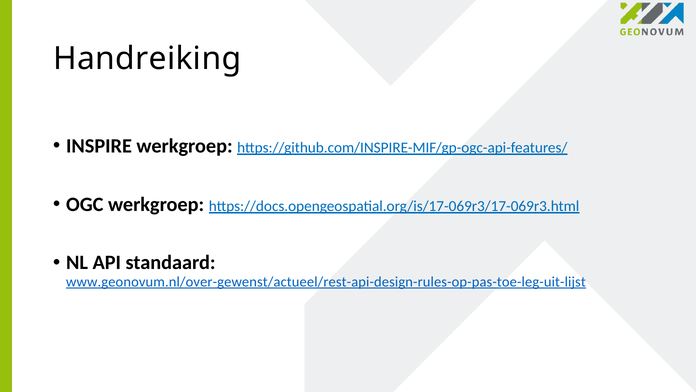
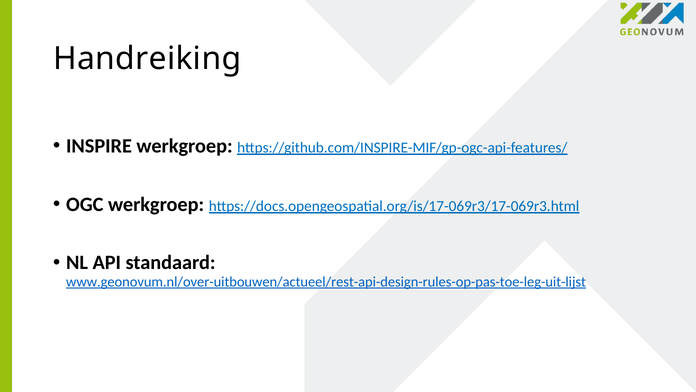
www.geonovum.nl/over-gewenst/actueel/rest-api-design-rules-op-pas-toe-leg-uit-lijst: www.geonovum.nl/over-gewenst/actueel/rest-api-design-rules-op-pas-toe-leg-uit-lijst -> www.geonovum.nl/over-uitbouwen/actueel/rest-api-design-rules-op-pas-toe-leg-uit-lijst (326, 281)
